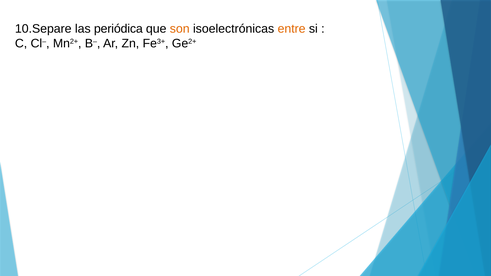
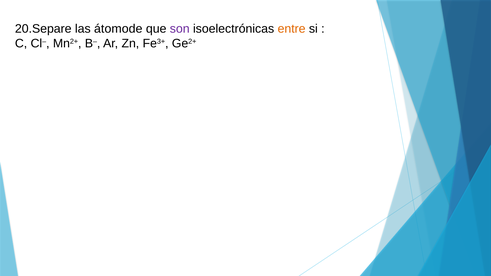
10.Separe: 10.Separe -> 20.Separe (43, 29)
periódica: periódica -> átomode (118, 29)
son colour: orange -> purple (180, 29)
